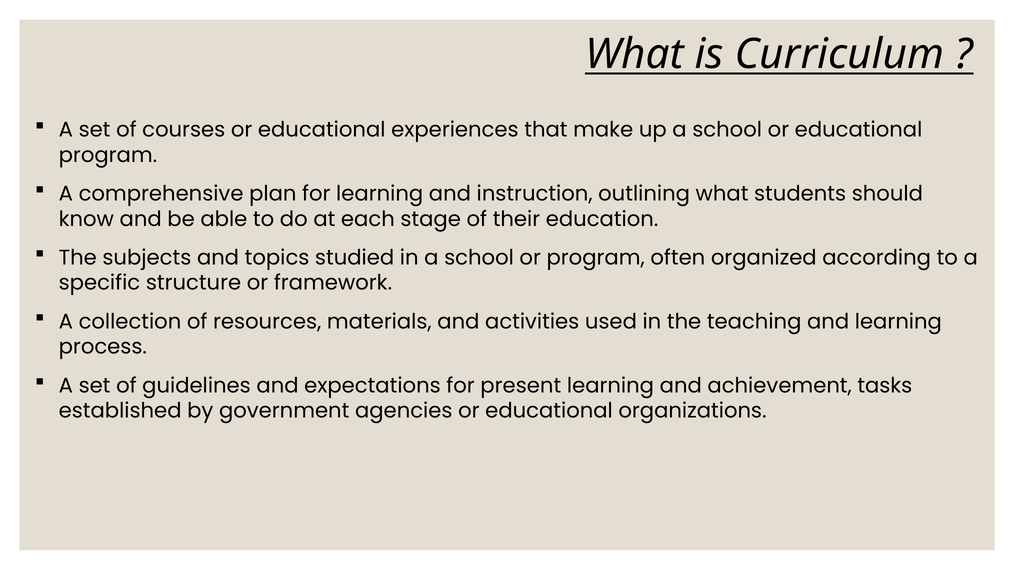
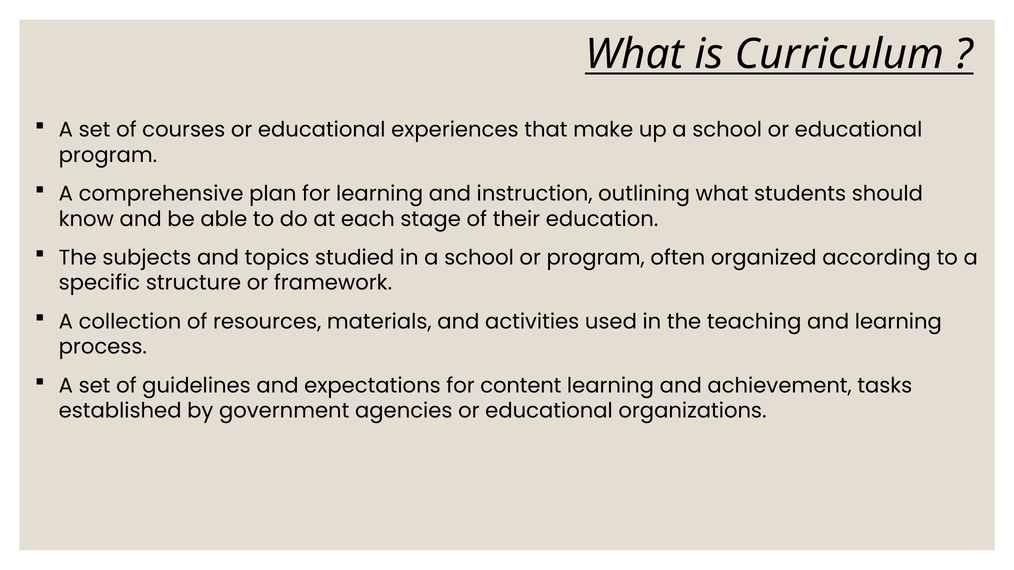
present: present -> content (521, 386)
